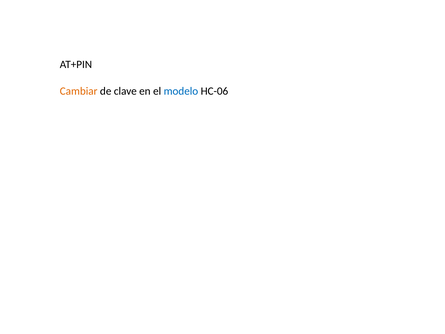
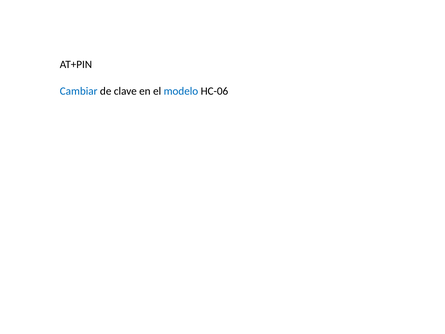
Cambiar colour: orange -> blue (79, 91)
